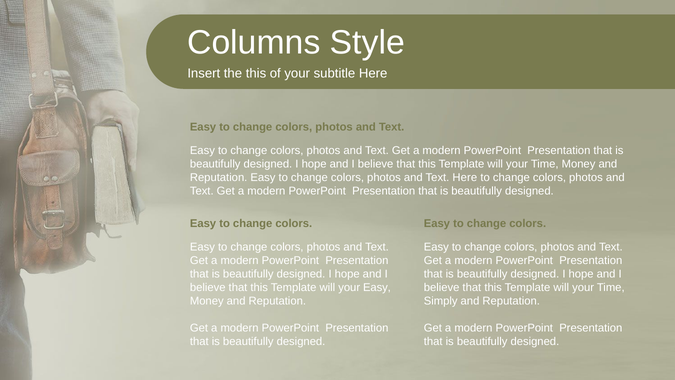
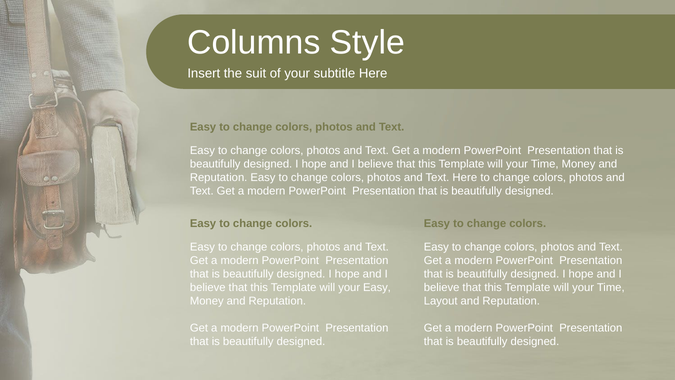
the this: this -> suit (256, 73)
Simply: Simply -> Layout (441, 301)
